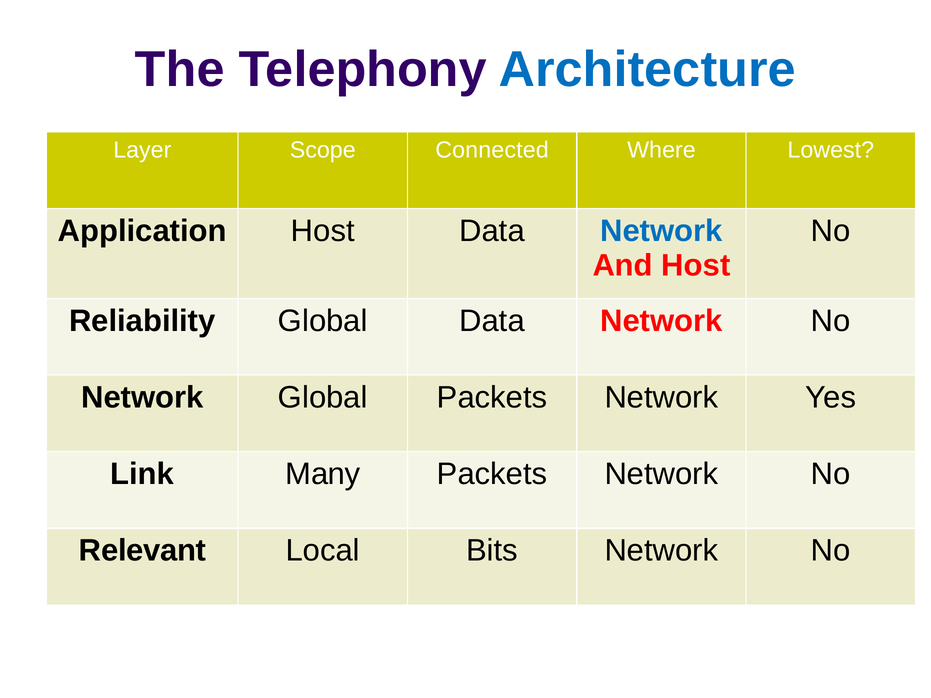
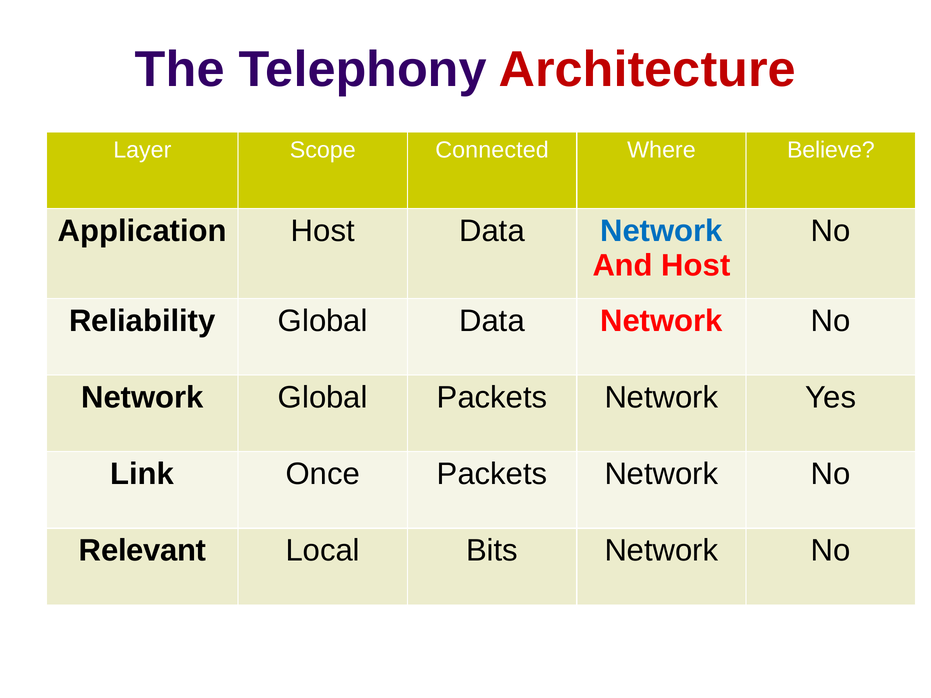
Architecture colour: blue -> red (647, 69)
Lowest: Lowest -> Believe (831, 150)
Many: Many -> Once (323, 474)
